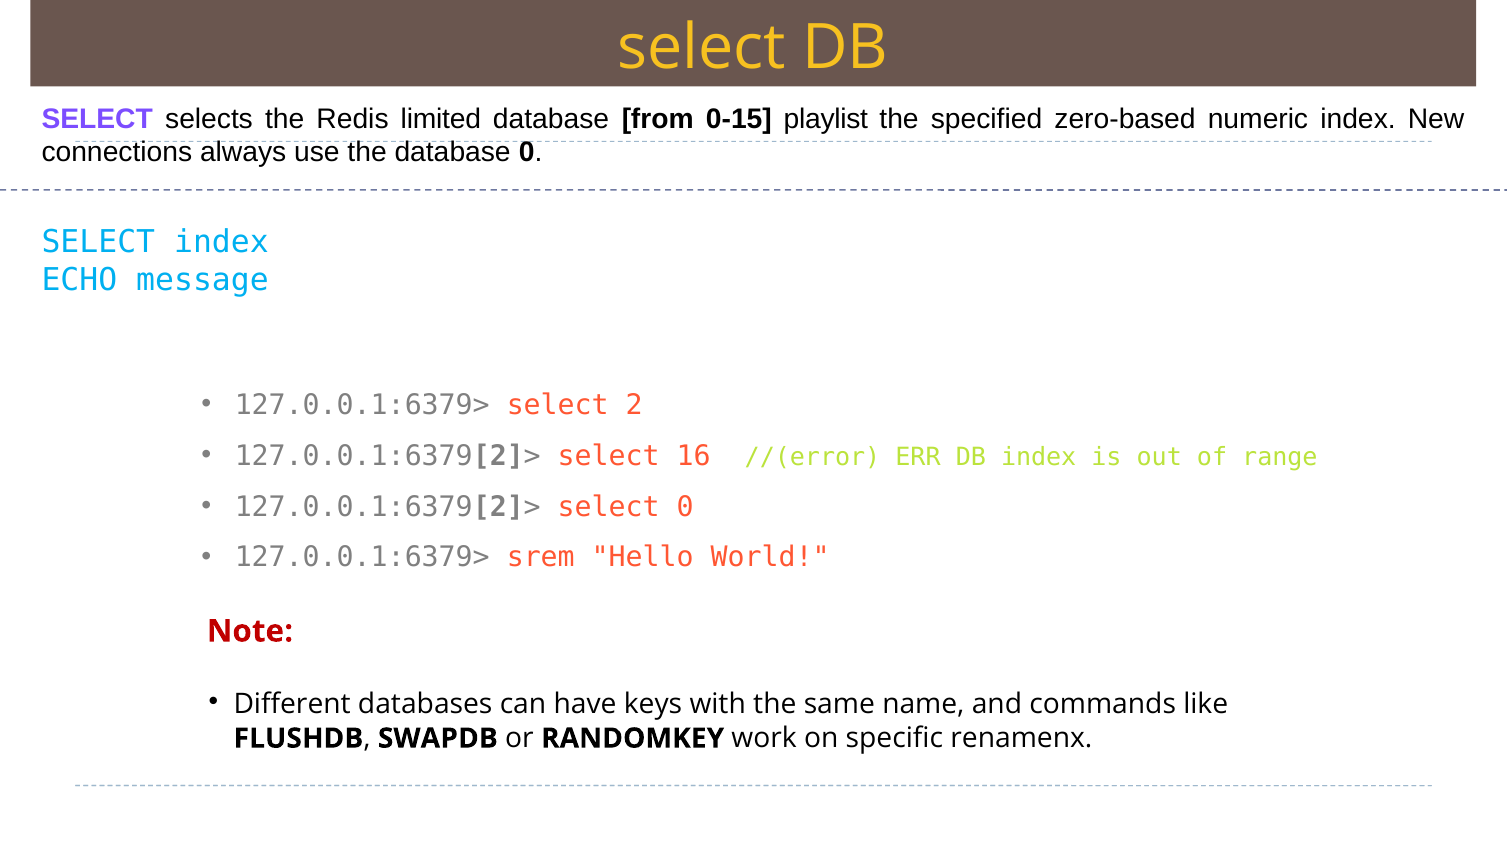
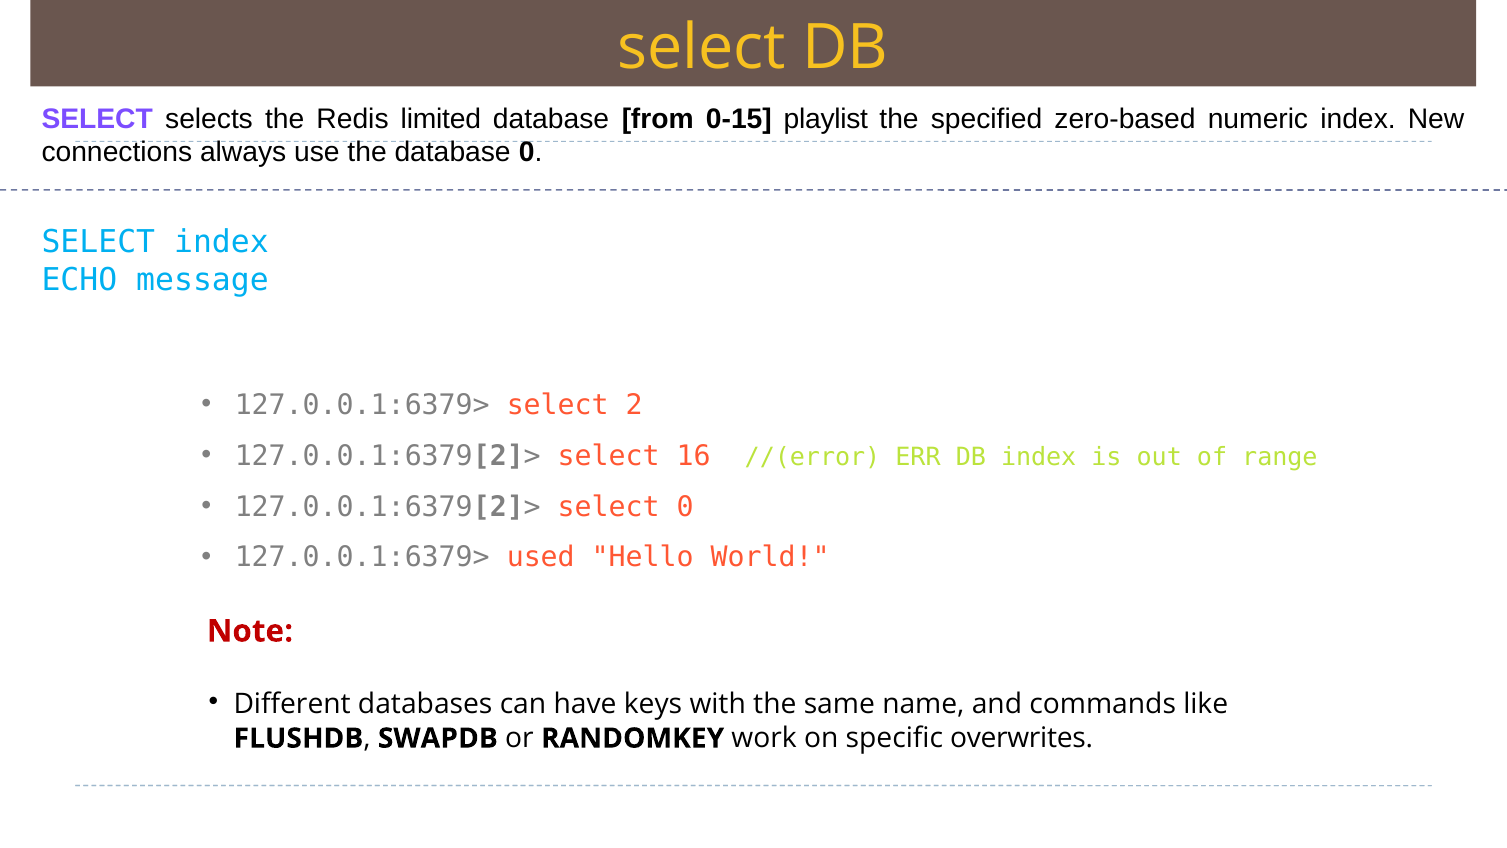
srem: srem -> used (541, 557)
renamenx: renamenx -> overwrites (1022, 738)
